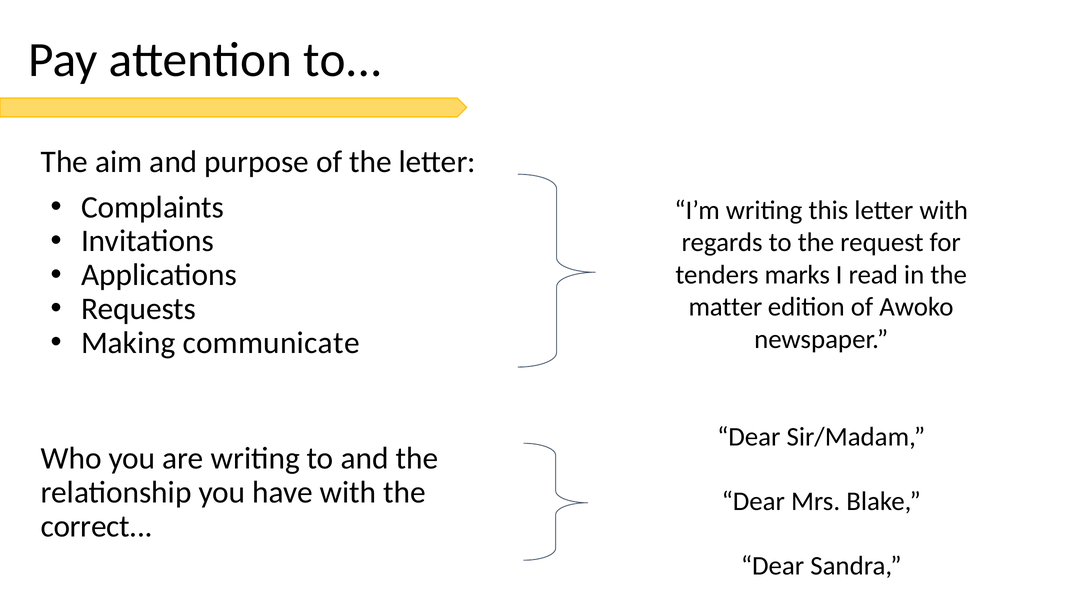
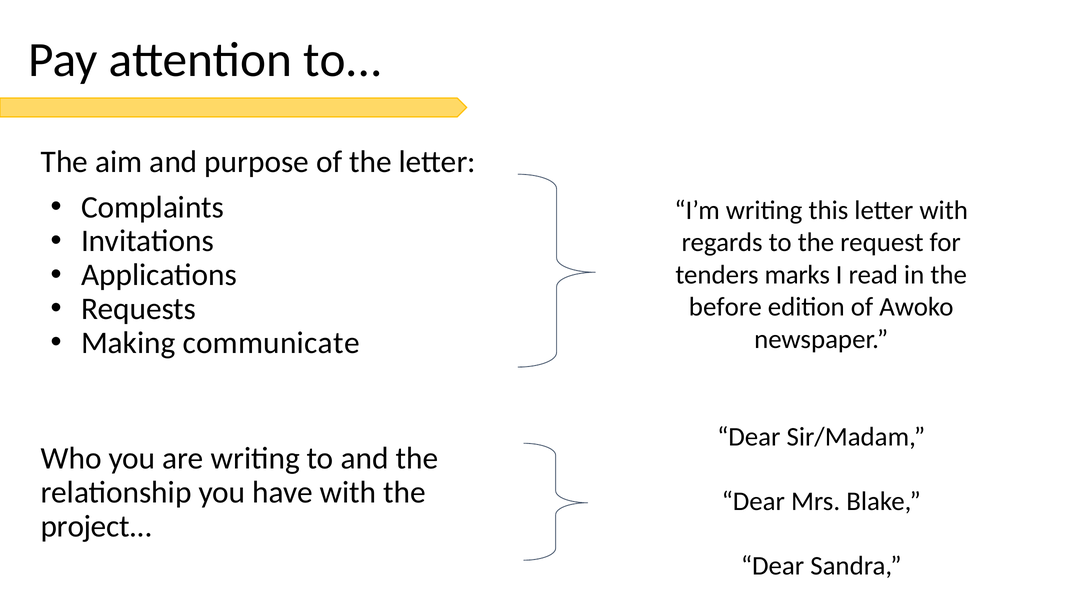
matter: matter -> before (725, 307)
correct: correct -> project (97, 526)
